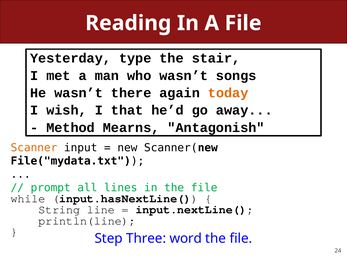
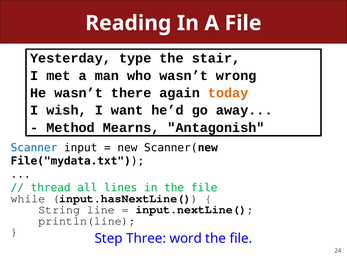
songs: songs -> wrong (236, 76)
that: that -> want (127, 110)
Scanner colour: orange -> blue (34, 148)
prompt: prompt -> thread (51, 188)
